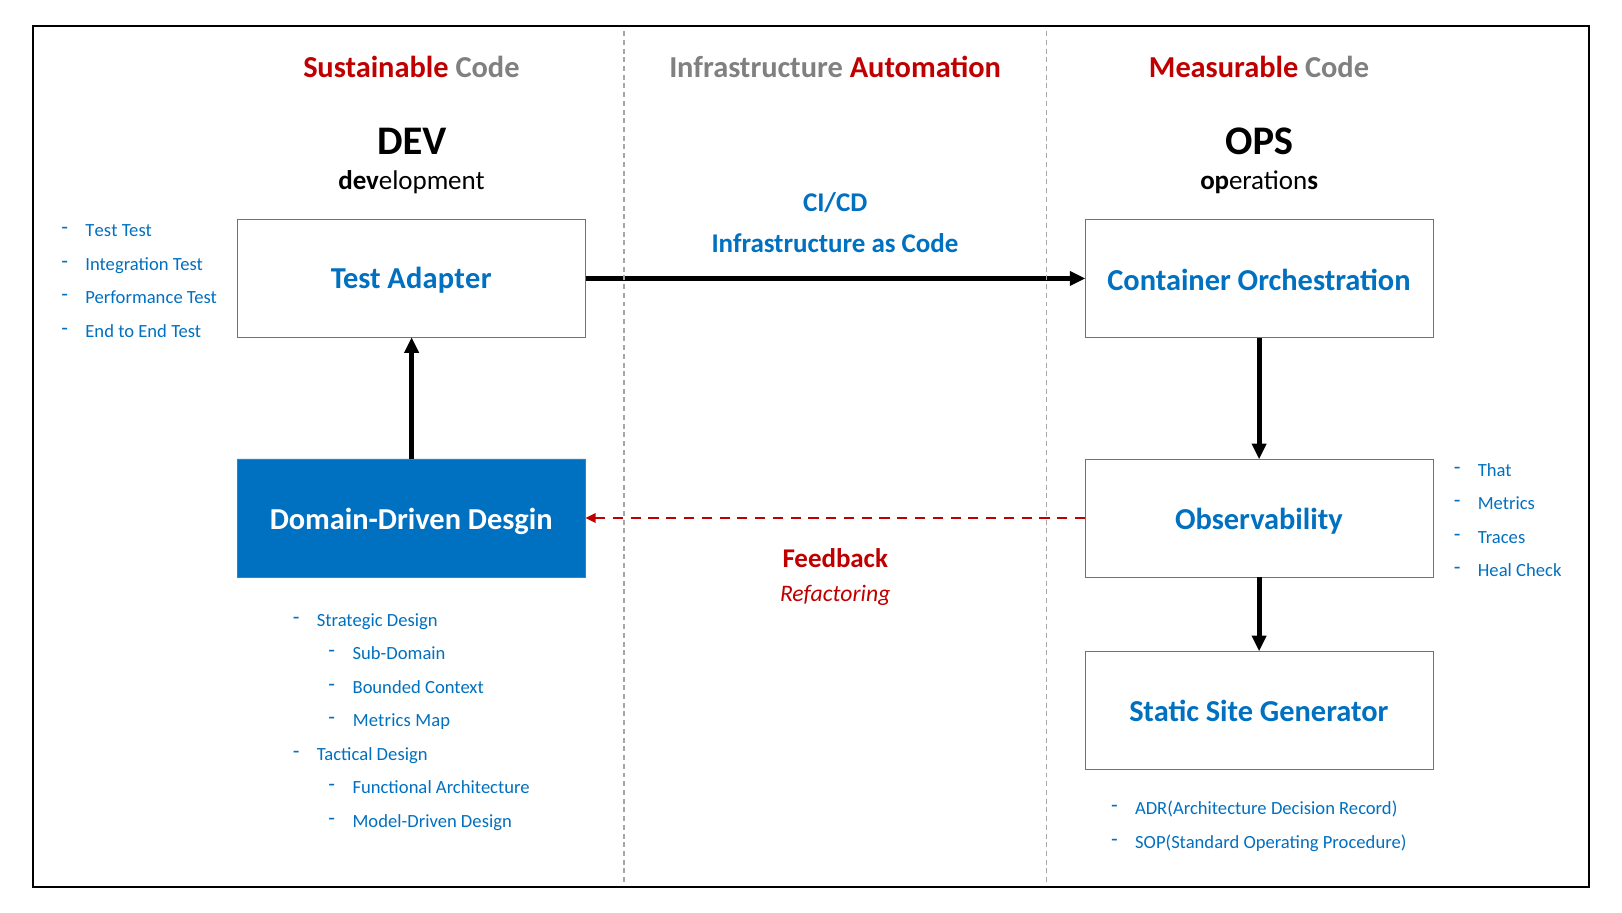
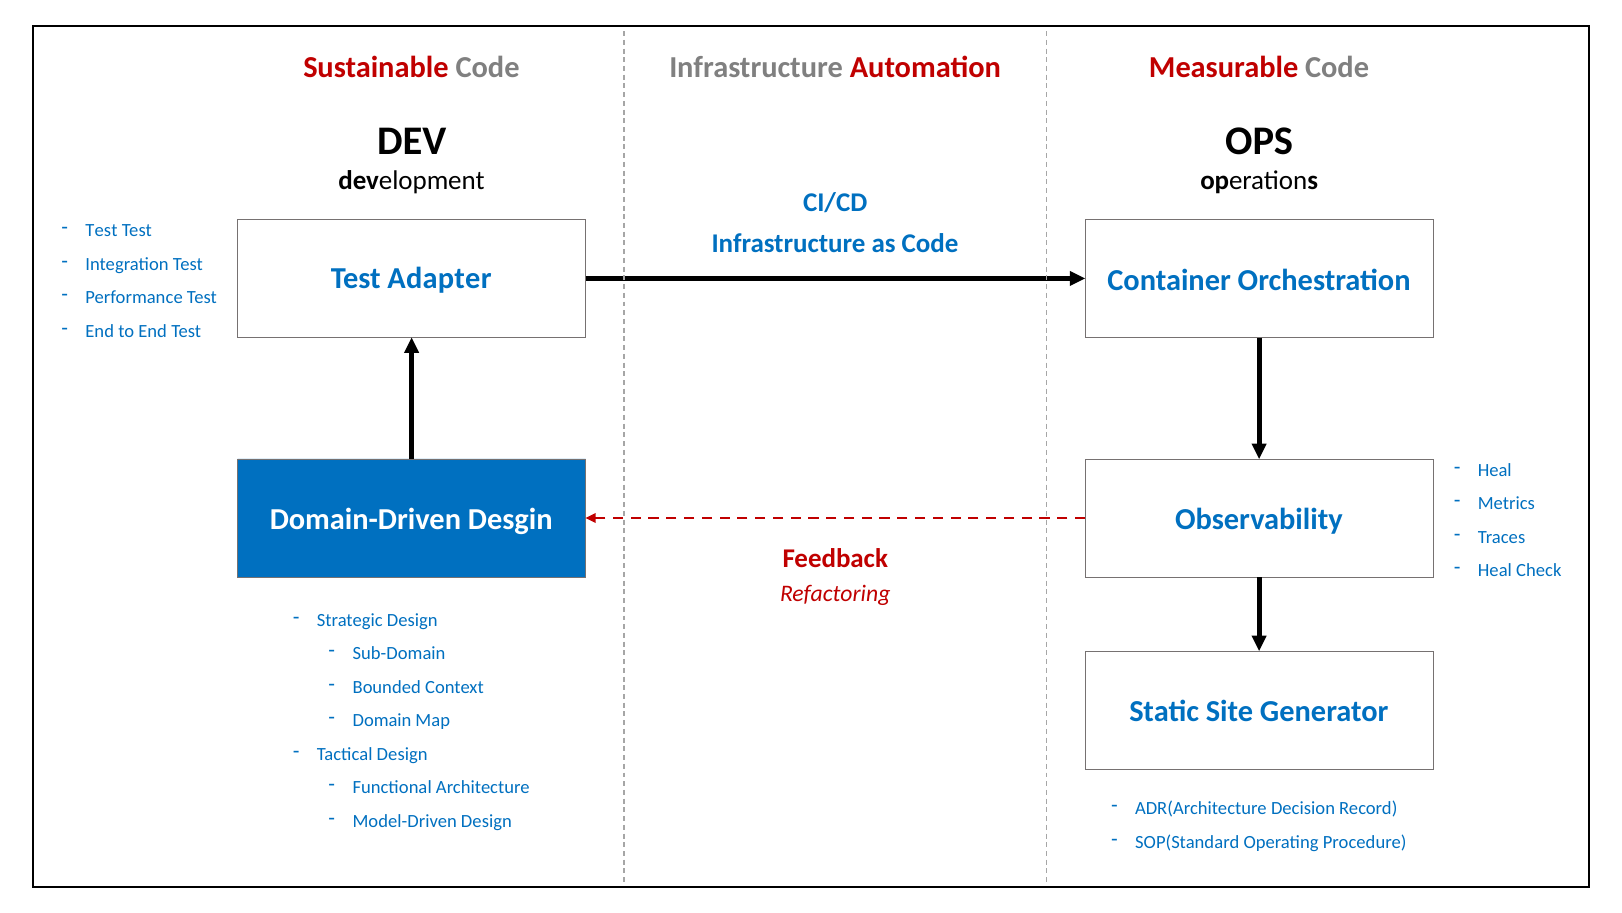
That: That -> Heal (1495, 470)
Metrics: Metrics -> Domain (382, 720)
